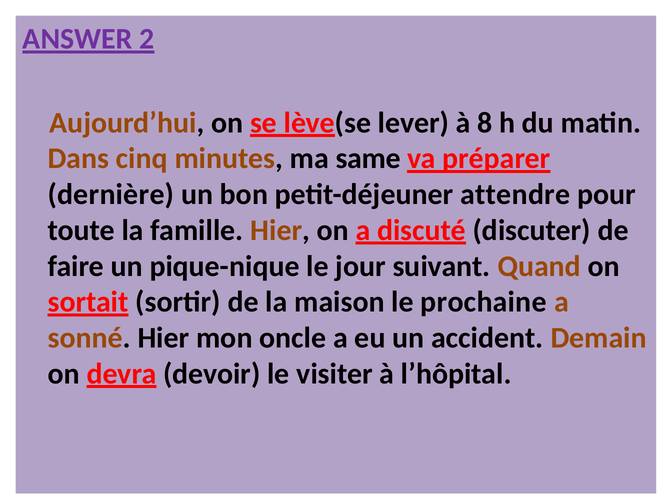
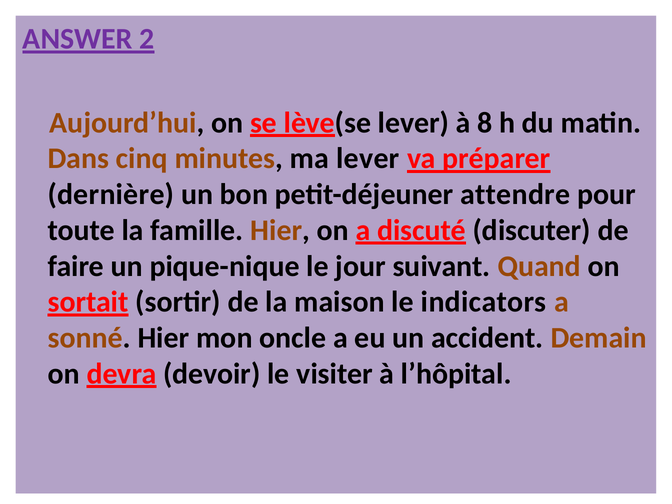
ma same: same -> lever (368, 159)
prochaine: prochaine -> indicators (484, 302)
